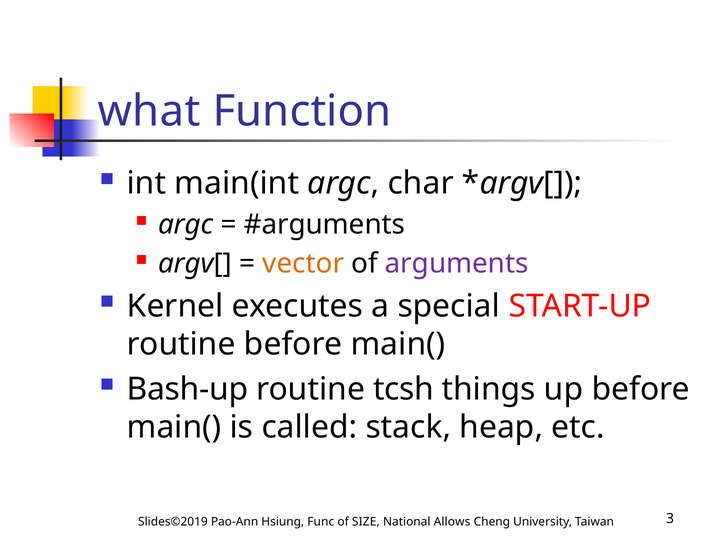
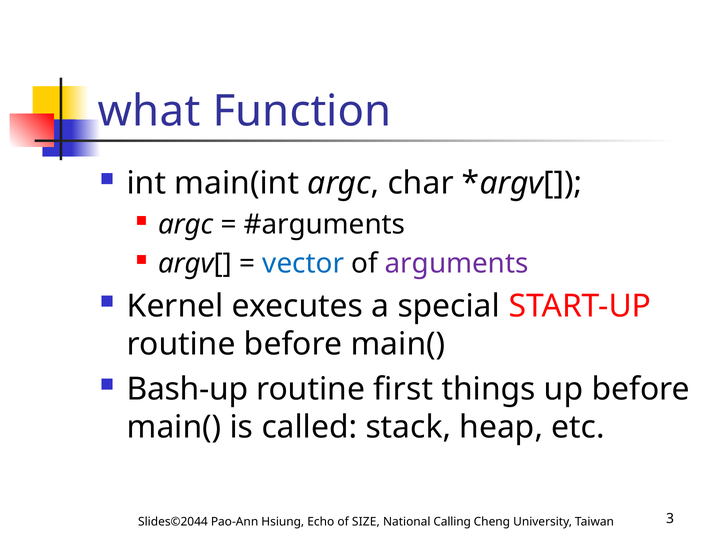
vector colour: orange -> blue (303, 263)
tcsh: tcsh -> first (403, 389)
Slides©2019: Slides©2019 -> Slides©2044 (173, 522)
Func: Func -> Echo (321, 522)
Allows: Allows -> Calling (452, 522)
